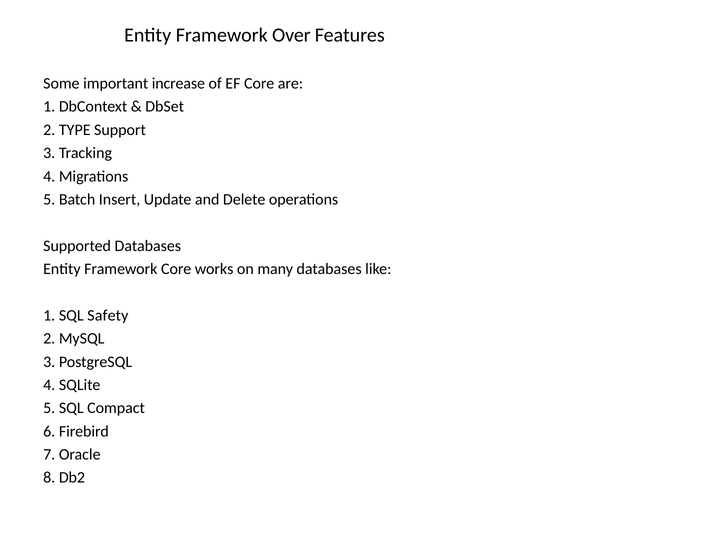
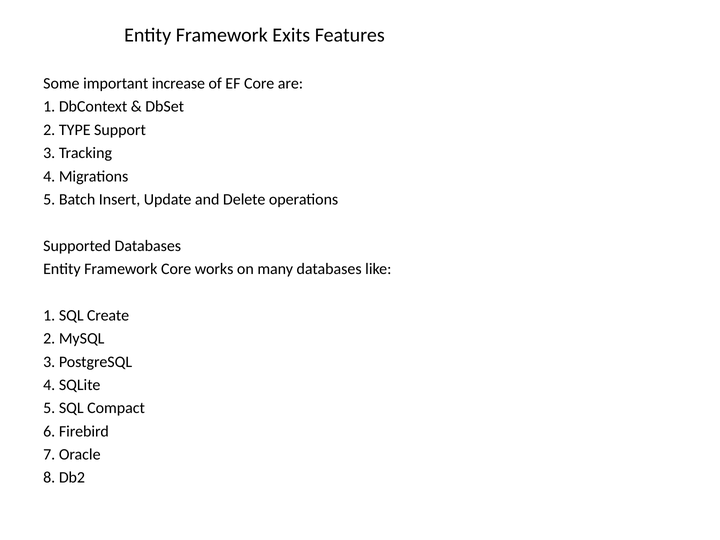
Over: Over -> Exits (291, 35)
Safety: Safety -> Create (108, 315)
